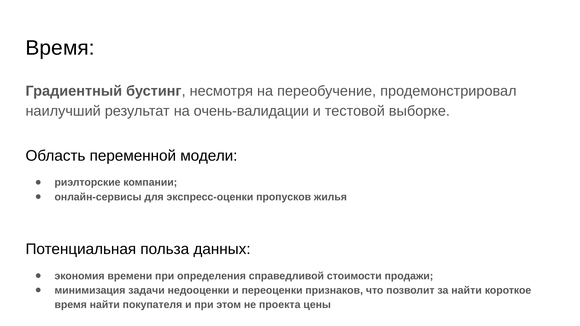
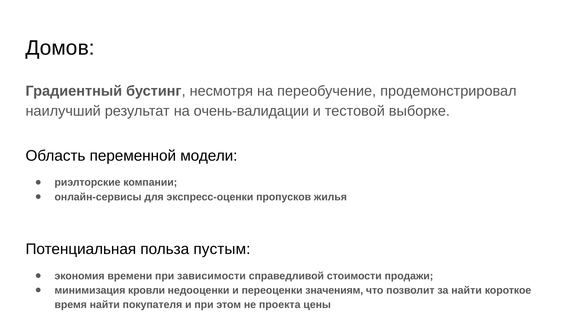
Время: Время -> Домов (60, 48)
данных: данных -> пустым (222, 249)
определения: определения -> зависимости (211, 276)
задачи: задачи -> кровли (147, 291)
признаков: признаков -> значениям (334, 291)
